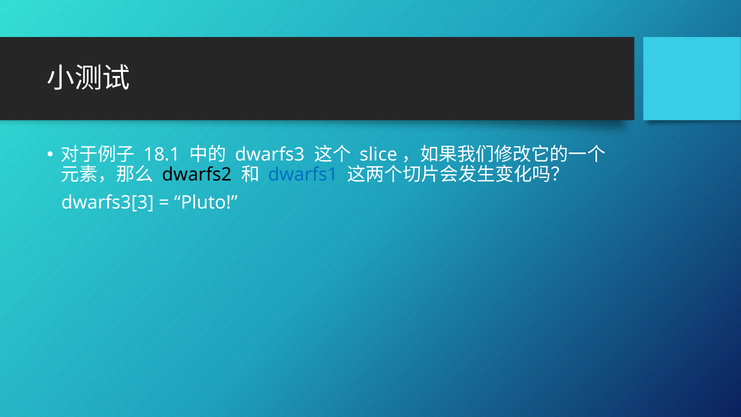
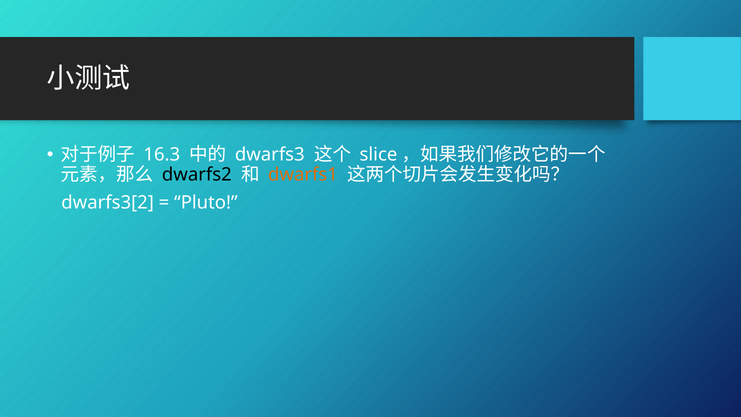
18.1: 18.1 -> 16.3 (162, 155)
dwarfs1 colour: blue -> orange (303, 175)
dwarfs3[3: dwarfs3[3 -> dwarfs3[2 (108, 202)
